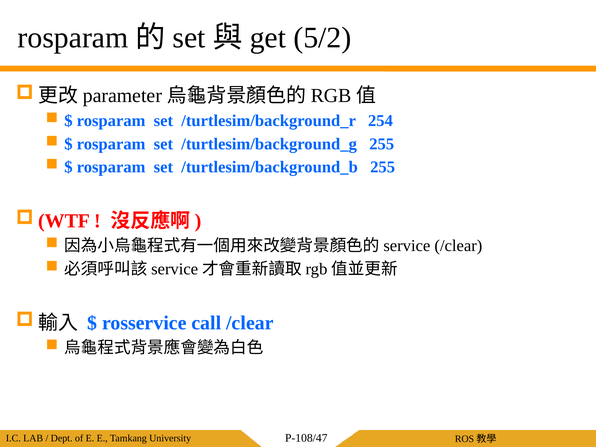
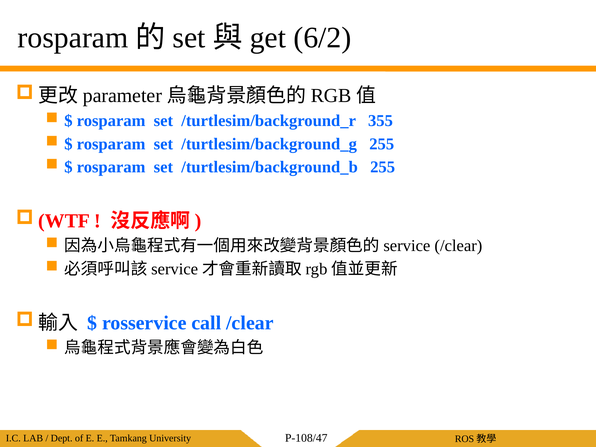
5/2: 5/2 -> 6/2 (322, 38)
254: 254 -> 355 (380, 121)
